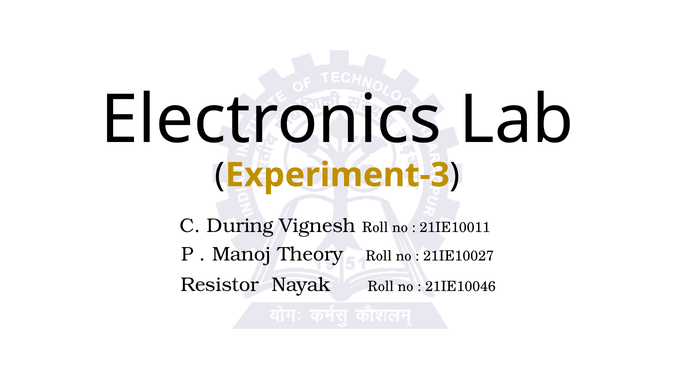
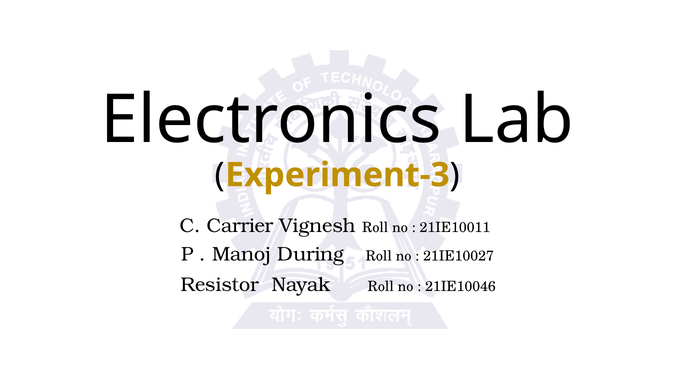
During: During -> Carrier (240, 226)
Theory: Theory -> During (311, 254)
